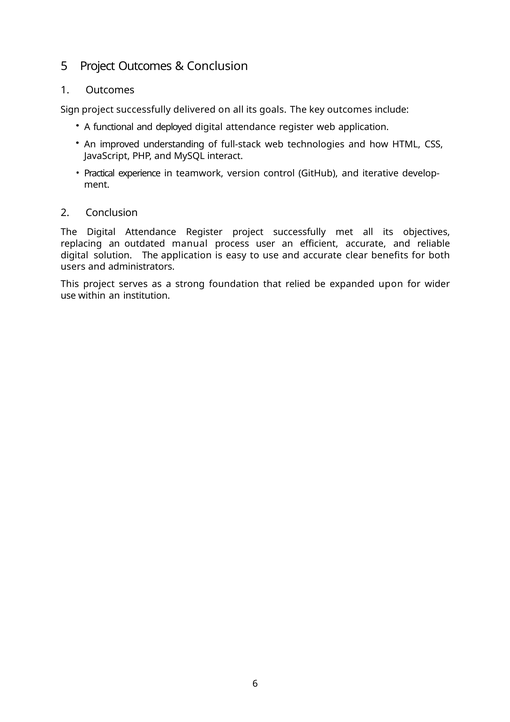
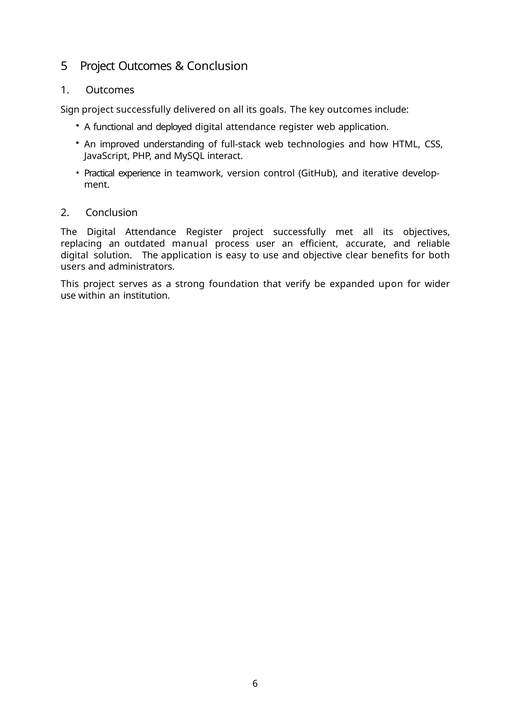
and accurate: accurate -> objective (323, 255)
relied: relied -> verify (298, 284)
